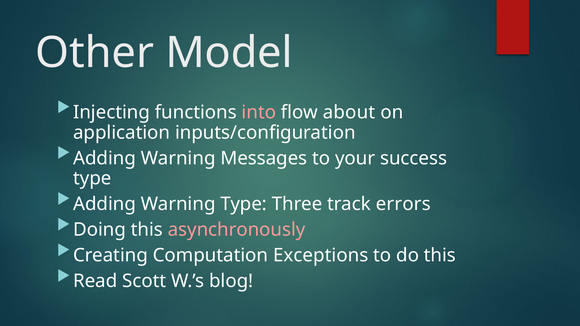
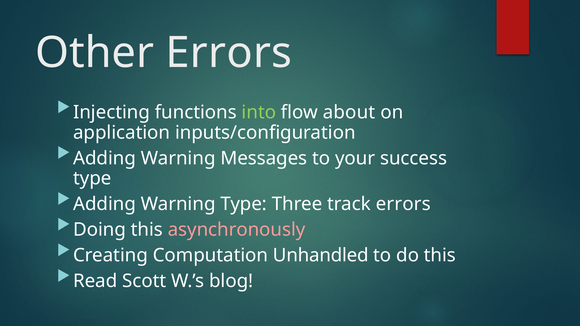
Other Model: Model -> Errors (229, 53)
into colour: pink -> light green (259, 112)
Exceptions: Exceptions -> Unhandled (321, 256)
